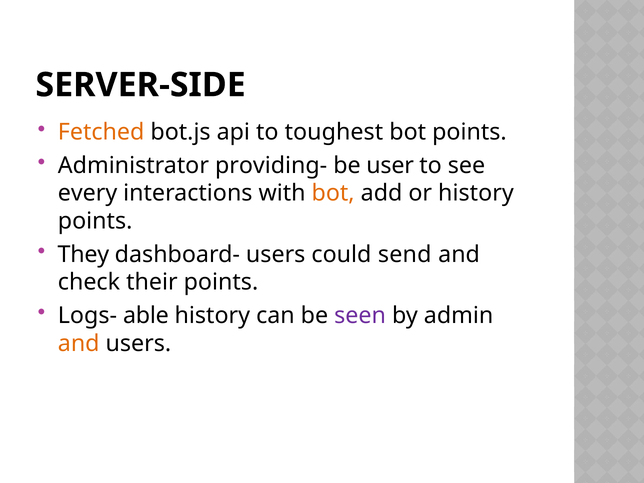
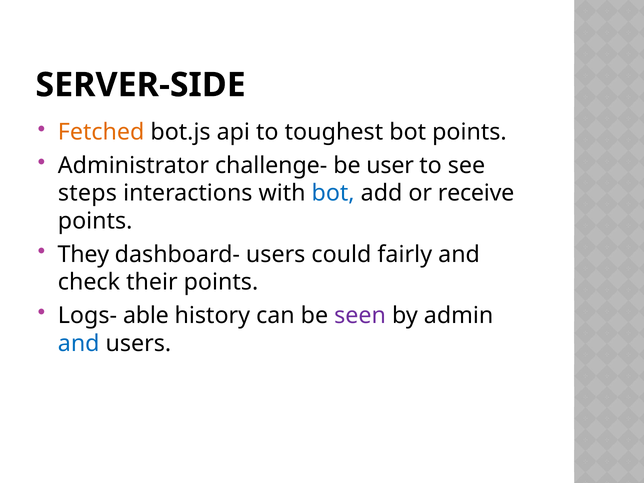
providing-: providing- -> challenge- (271, 165)
every: every -> steps (87, 193)
bot colour: orange -> blue (333, 193)
or history: history -> receive (476, 193)
send: send -> fairly (405, 254)
and colour: orange -> blue (79, 343)
